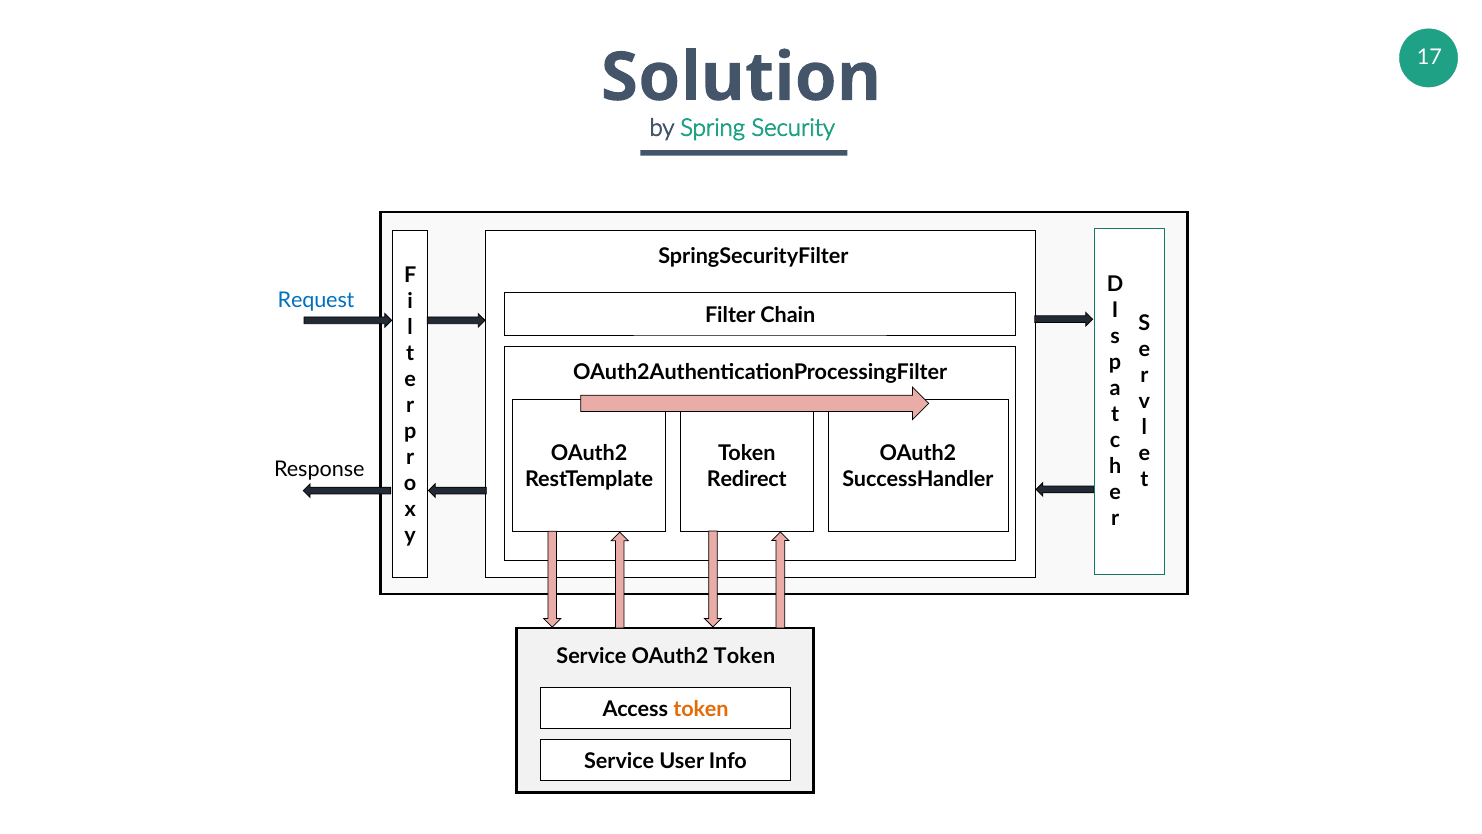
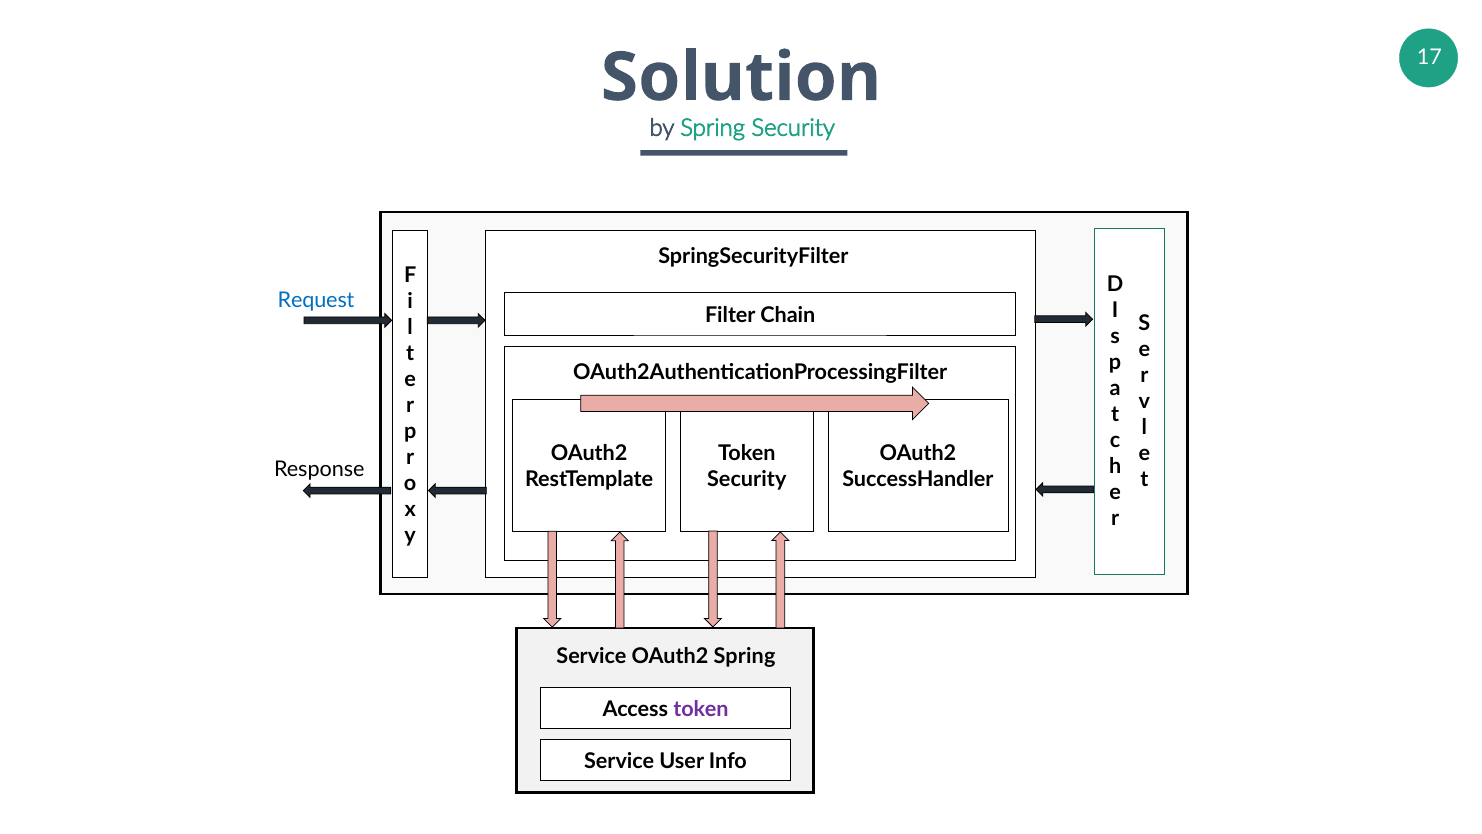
Redirect: Redirect -> Security (747, 480)
OAuth2 Token: Token -> Spring (744, 656)
token colour: orange -> purple (701, 709)
